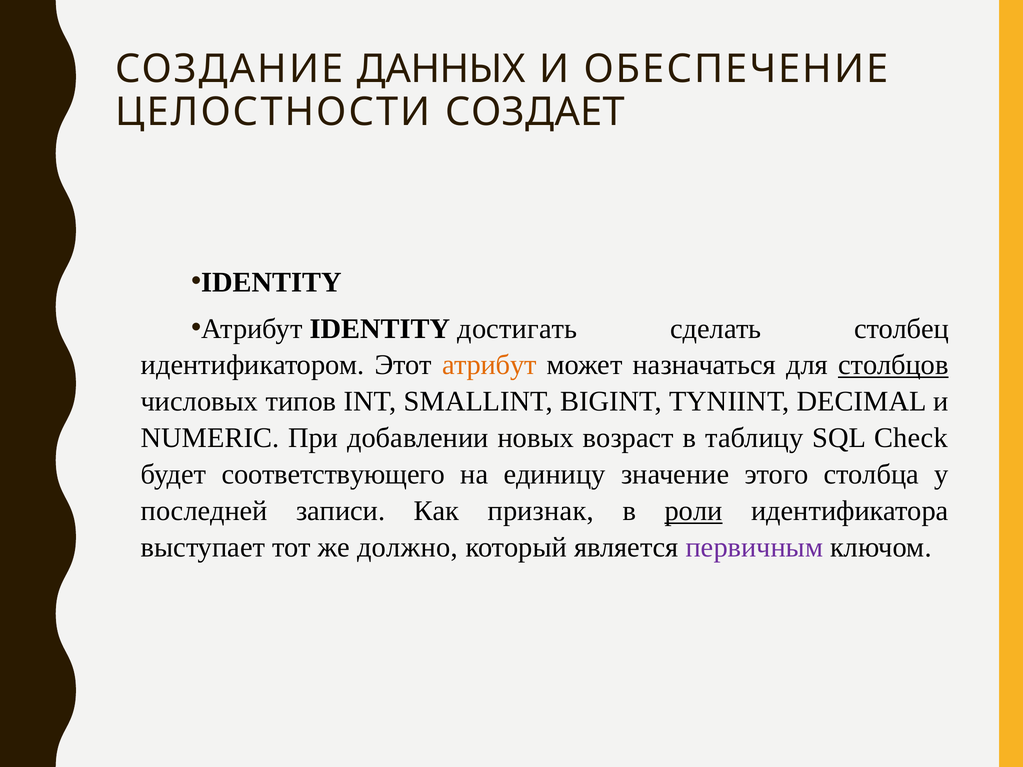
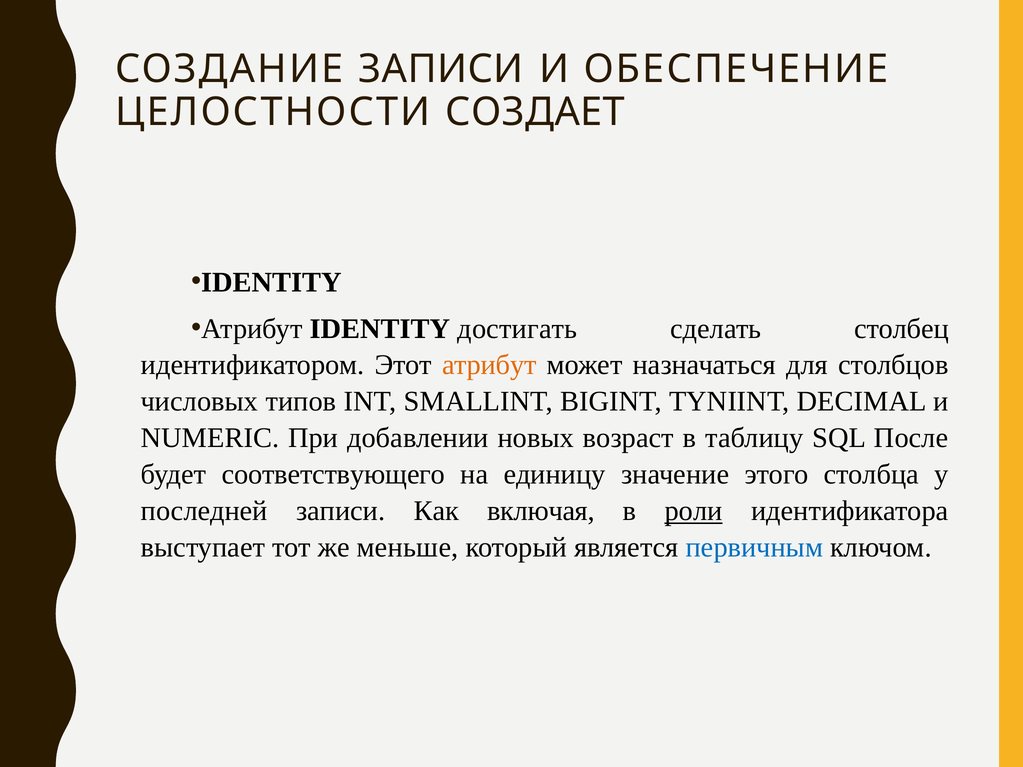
СОЗДАНИЕ ДАННЫХ: ДАННЫХ -> ЗАПИСИ (441, 69)
столбцов underline: present -> none (893, 365)
Check: Check -> После (911, 438)
признак: признак -> включая (541, 511)
должно: должно -> меньше (408, 548)
первичным colour: purple -> blue (754, 548)
